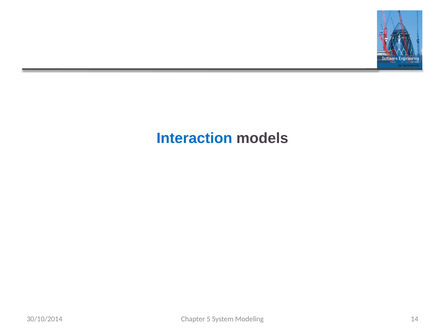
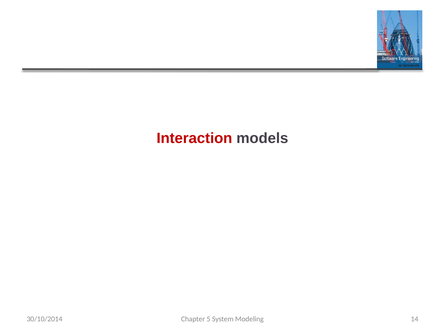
Interaction colour: blue -> red (194, 138)
